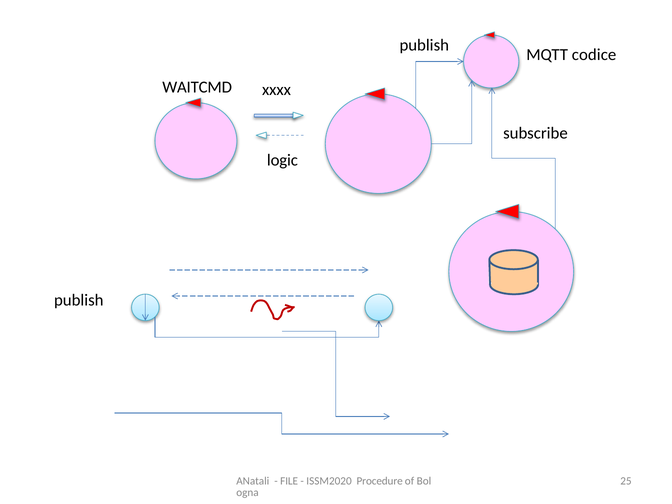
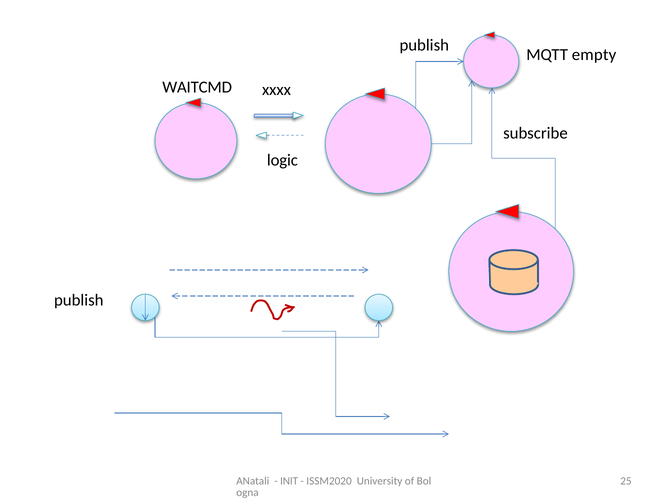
codice: codice -> empty (594, 55)
FILE: FILE -> INIT (289, 481)
Procedure: Procedure -> University (380, 481)
